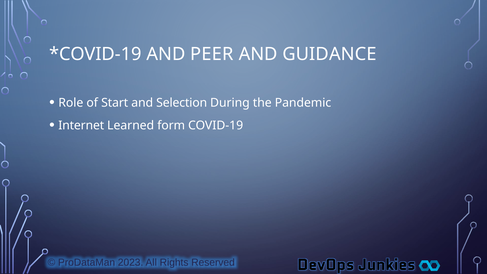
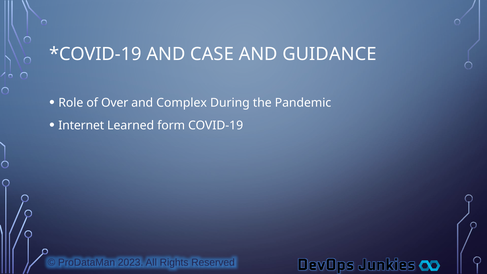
PEER: PEER -> CASE (212, 54)
Start: Start -> Over (115, 103)
Selection: Selection -> Complex (182, 103)
